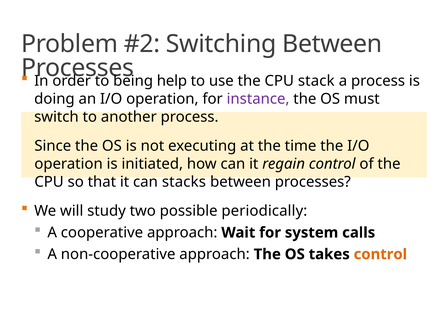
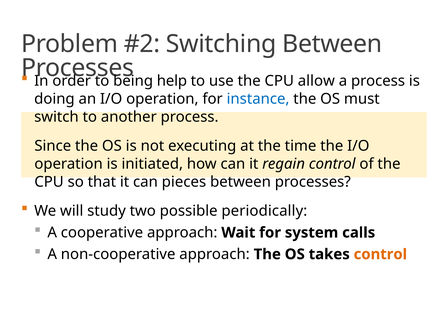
stack: stack -> allow (316, 81)
instance colour: purple -> blue (258, 99)
stacks: stacks -> pieces (184, 182)
